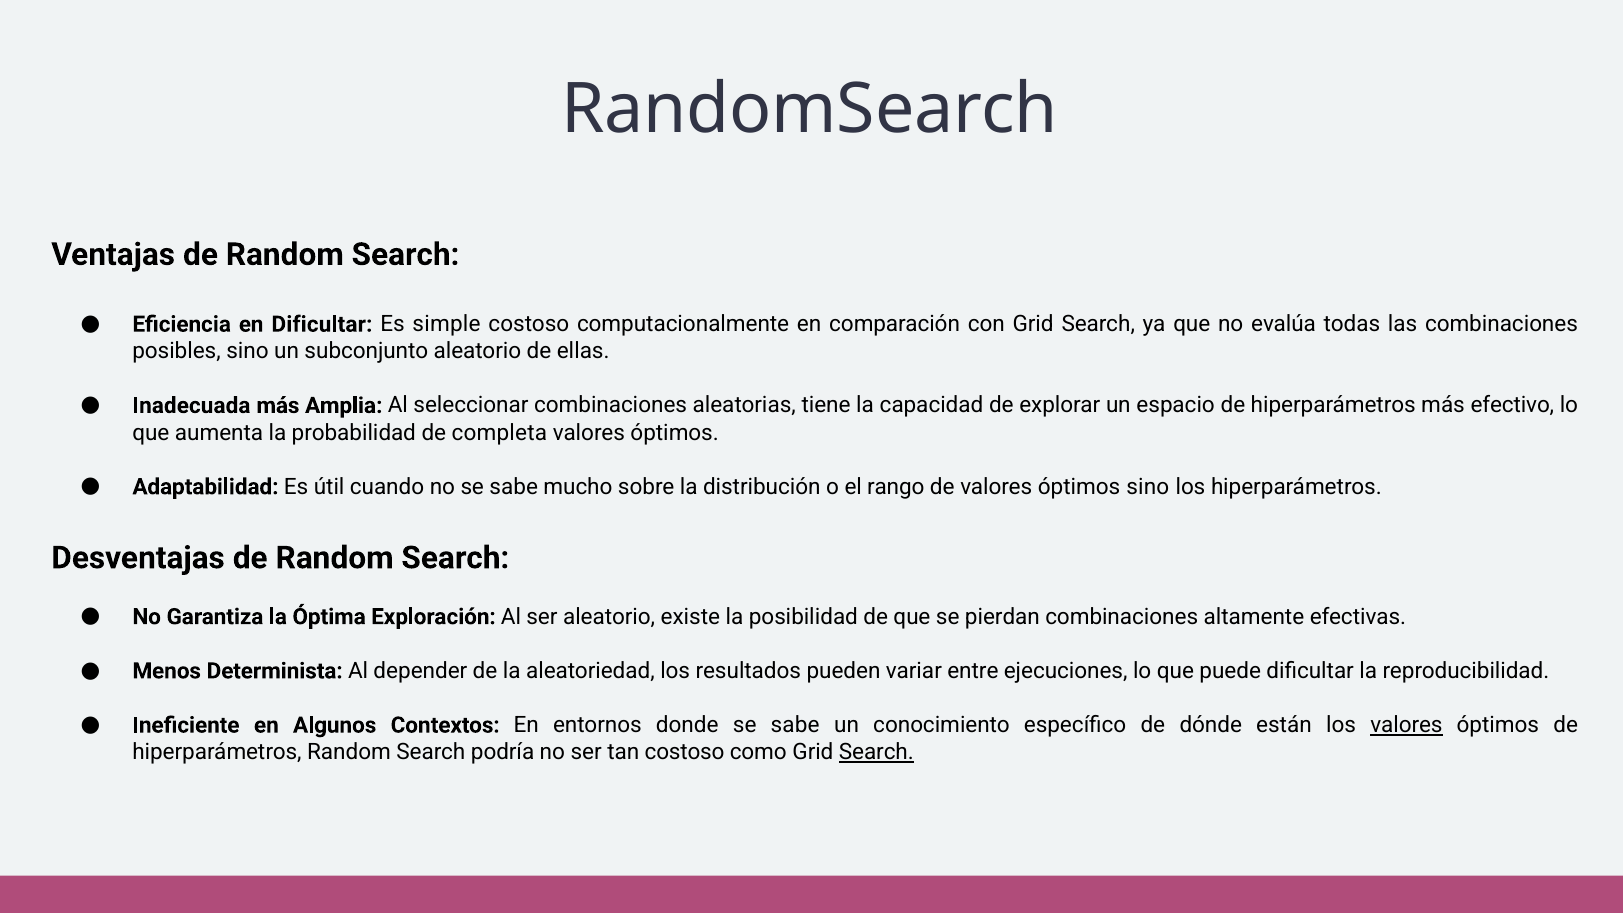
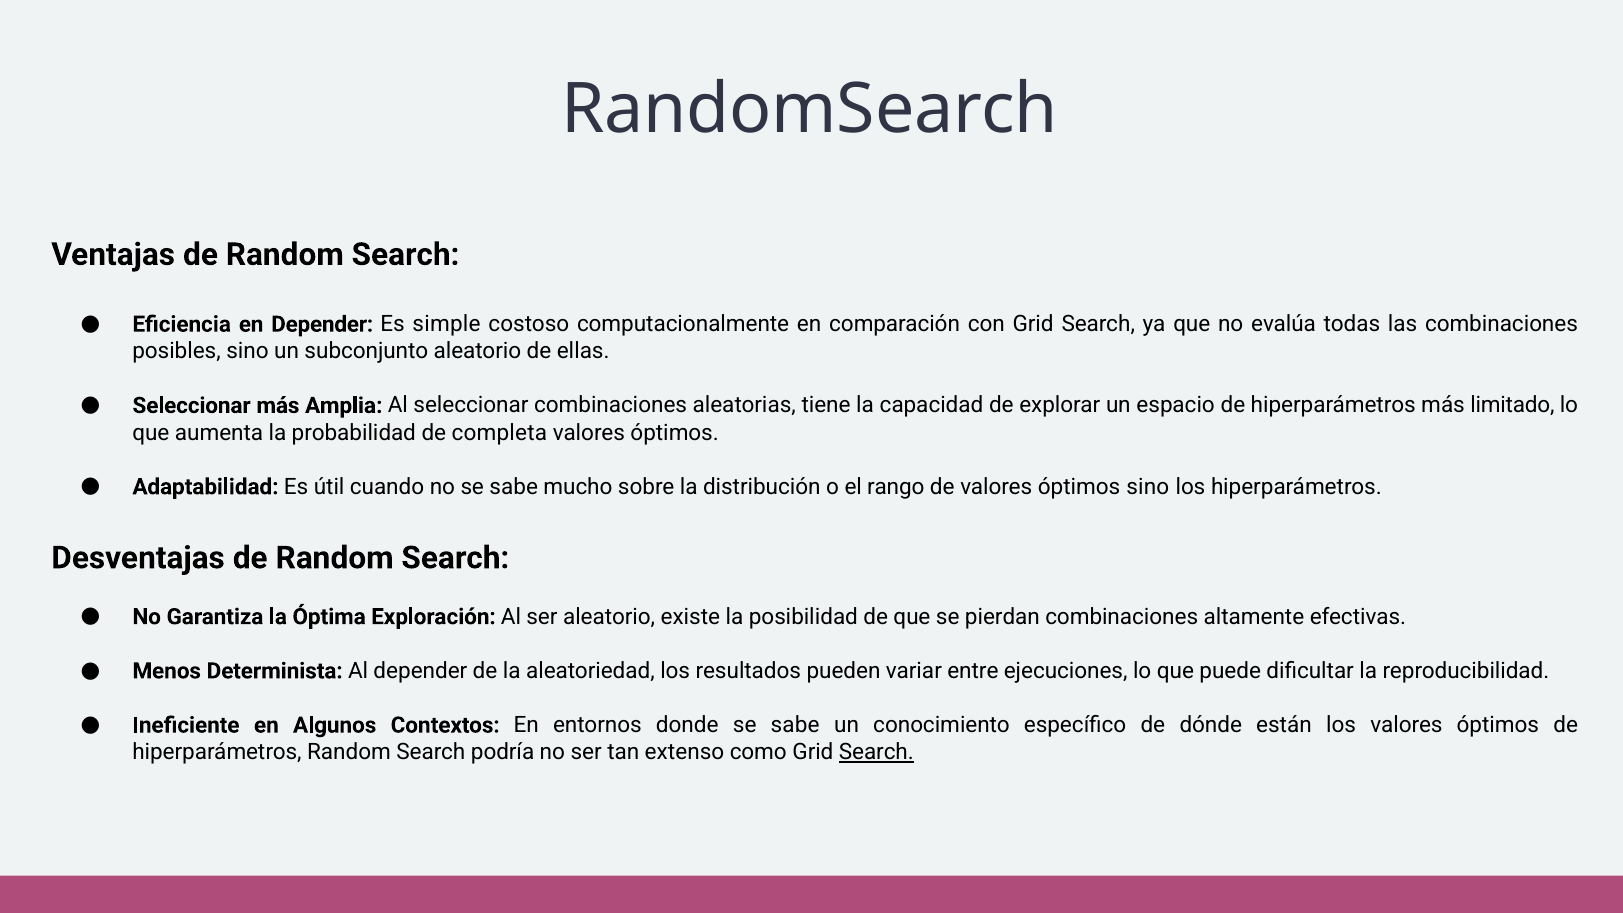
en Dificultar: Dificultar -> Depender (322, 324)
Inadecuada: Inadecuada -> Seleccionar (192, 406)
efectivo: efectivo -> limitado (1512, 406)
valores underline: present -> none (1406, 725)
tan costoso: costoso -> extenso (684, 752)
